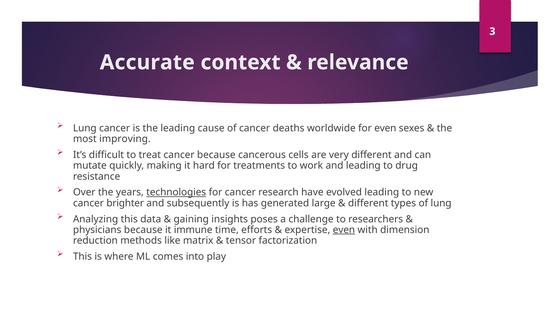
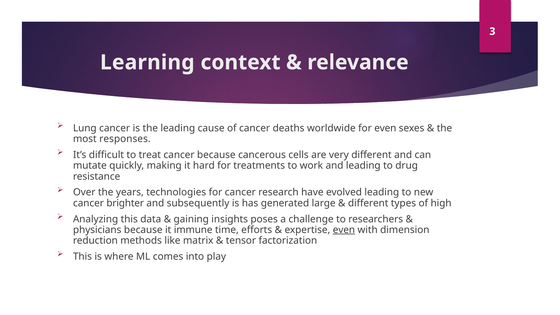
Accurate: Accurate -> Learning (147, 62)
improving: improving -> responses (125, 139)
technologies underline: present -> none (176, 192)
of lung: lung -> high (441, 203)
